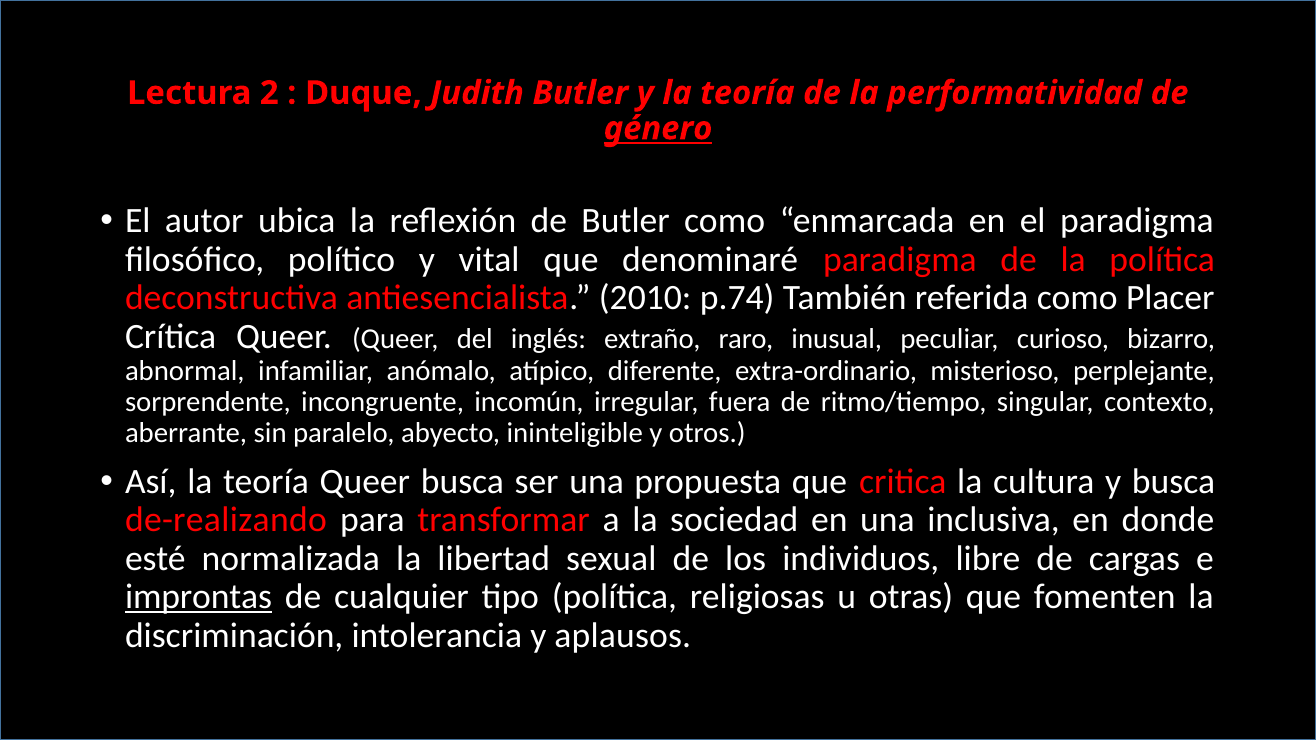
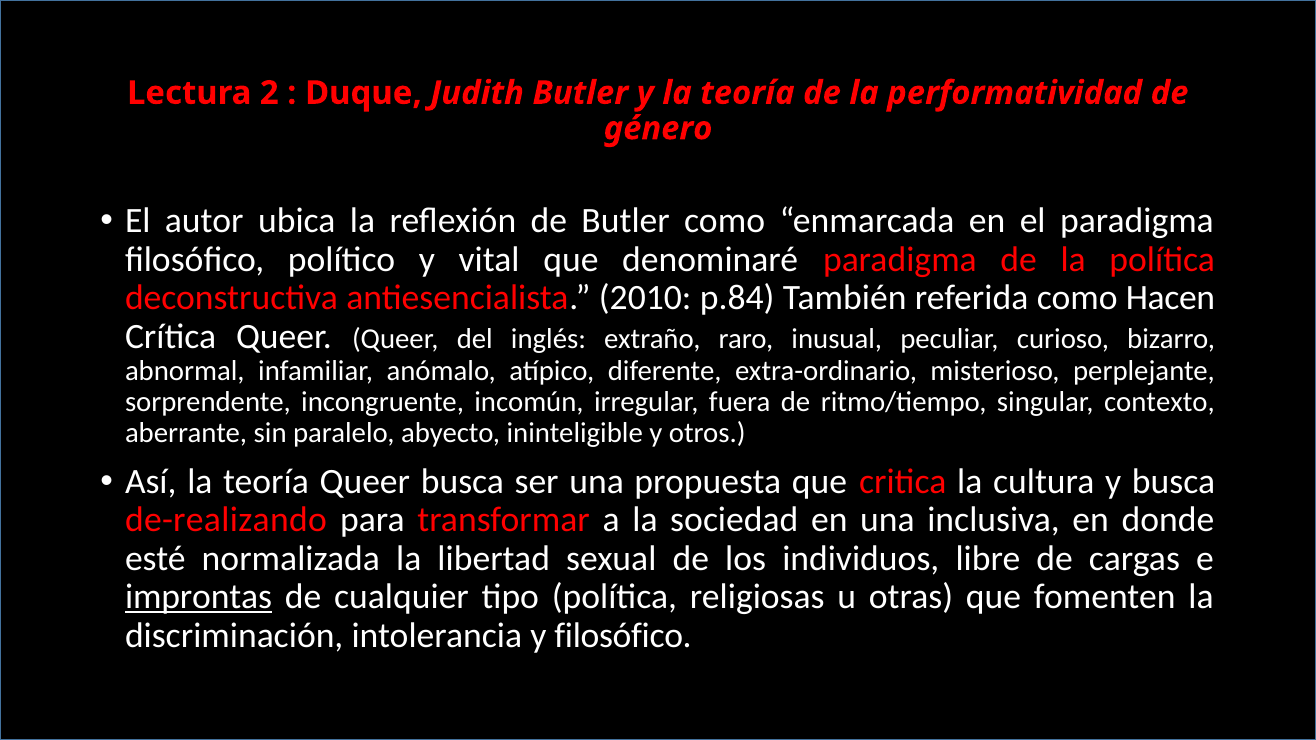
género underline: present -> none (658, 128)
p.74: p.74 -> p.84 (737, 298)
Placer: Placer -> Hacen (1170, 298)
y aplausos: aplausos -> filosófico (623, 636)
